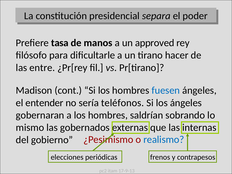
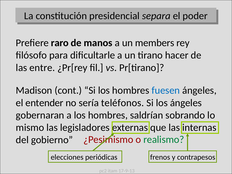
tasa: tasa -> raro (60, 43)
approved: approved -> members (155, 43)
gobernados: gobernados -> legisladores (85, 128)
realismo colour: blue -> green (164, 140)
